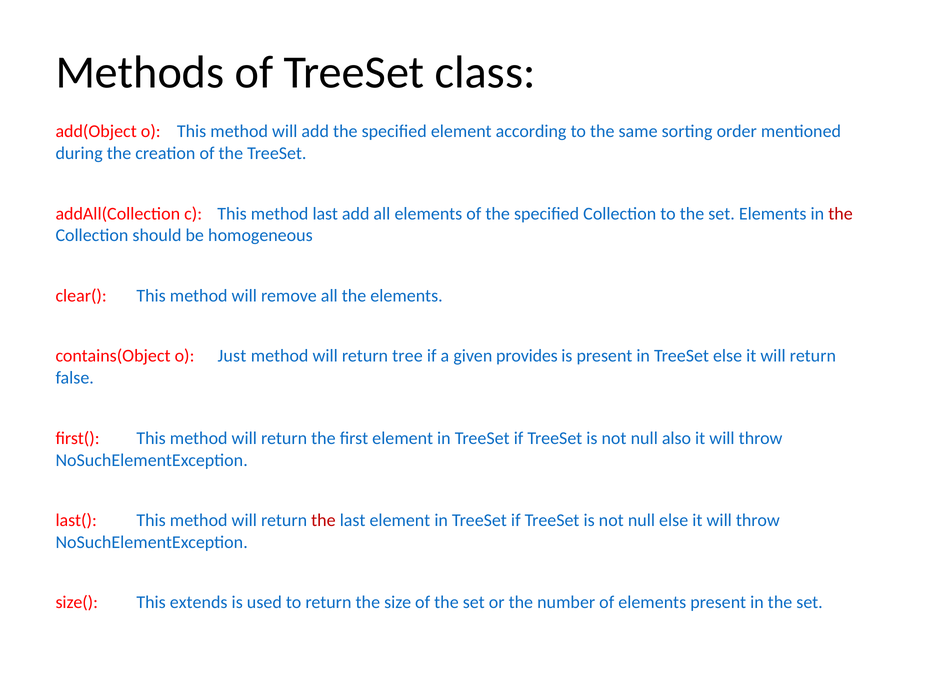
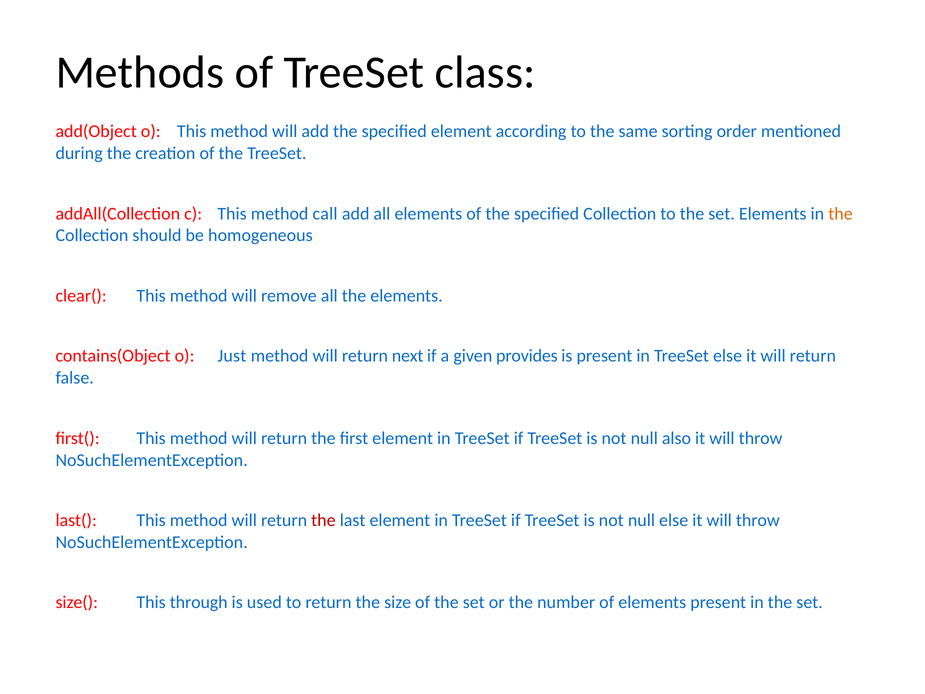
method last: last -> call (325, 214)
the colour: red -> orange (840, 214)
tree: tree -> next (408, 356)
extends: extends -> through (199, 602)
